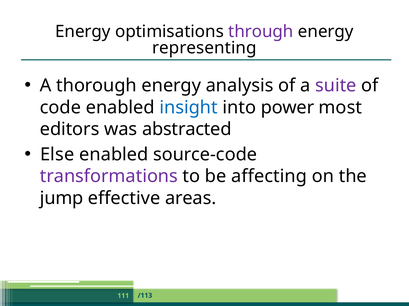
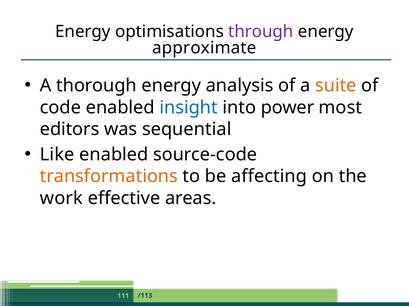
representing: representing -> approximate (204, 48)
suite colour: purple -> orange (336, 86)
abstracted: abstracted -> sequential (187, 129)
Else: Else -> Like (57, 155)
transformations colour: purple -> orange (109, 177)
jump: jump -> work (61, 199)
